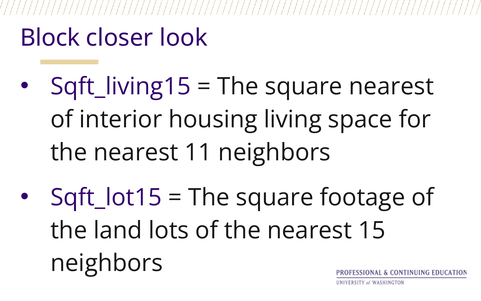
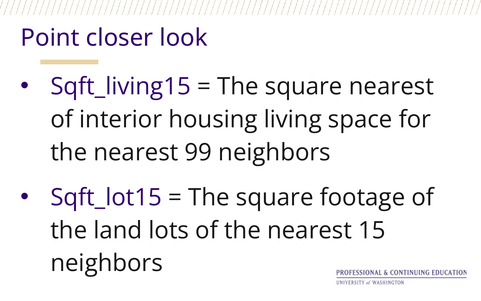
Block: Block -> Point (50, 38)
11: 11 -> 99 (198, 152)
